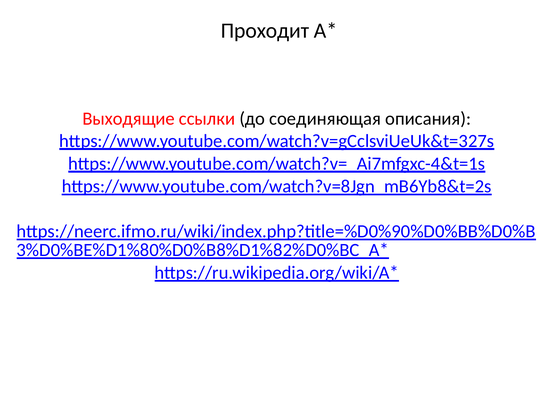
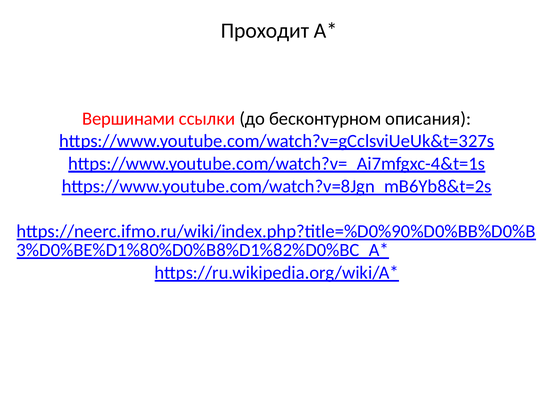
Выходящие: Выходящие -> Вершинами (129, 118)
соединяющая: соединяющая -> бесконтурном (325, 118)
